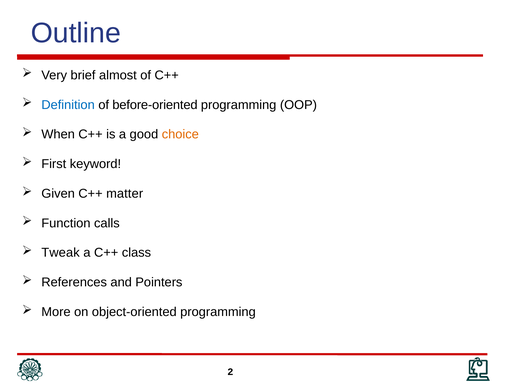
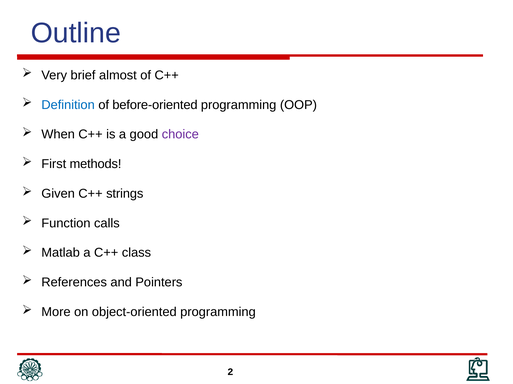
choice colour: orange -> purple (180, 135)
keyword: keyword -> methods (95, 164)
matter: matter -> strings (125, 194)
Tweak: Tweak -> Matlab (61, 253)
